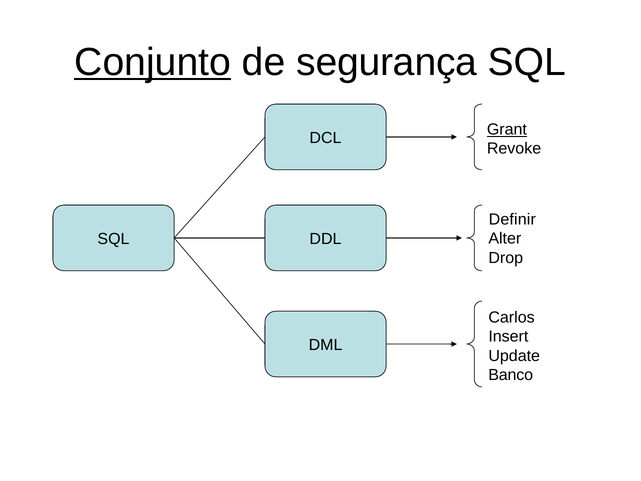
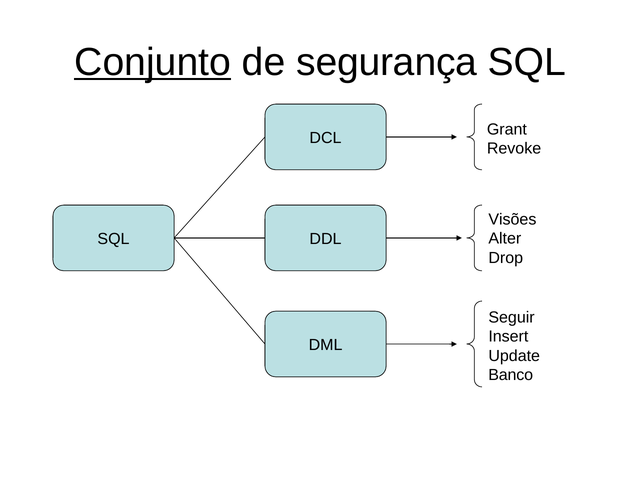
Grant underline: present -> none (507, 129)
Definir: Definir -> Visões (512, 219)
Carlos: Carlos -> Seguir (512, 317)
